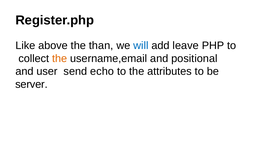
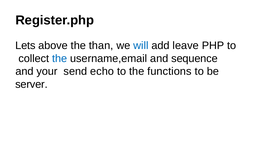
Like: Like -> Lets (25, 46)
the colour: orange -> blue (60, 59)
positional: positional -> sequence (194, 59)
user: user -> your (47, 72)
attributes: attributes -> functions (169, 72)
